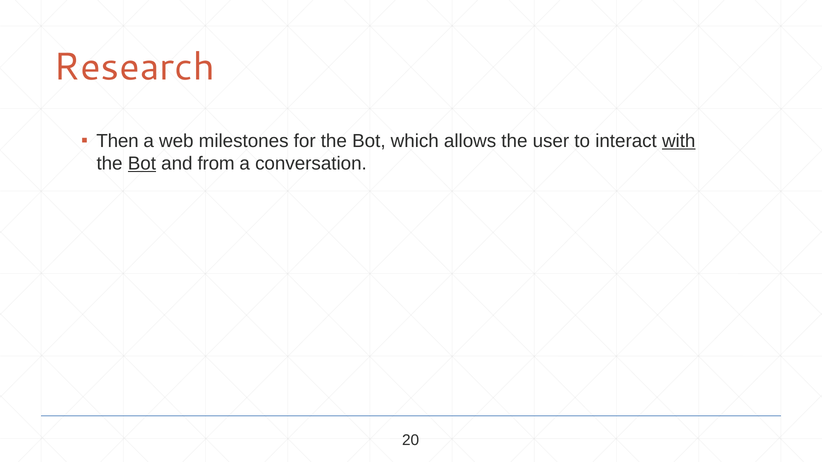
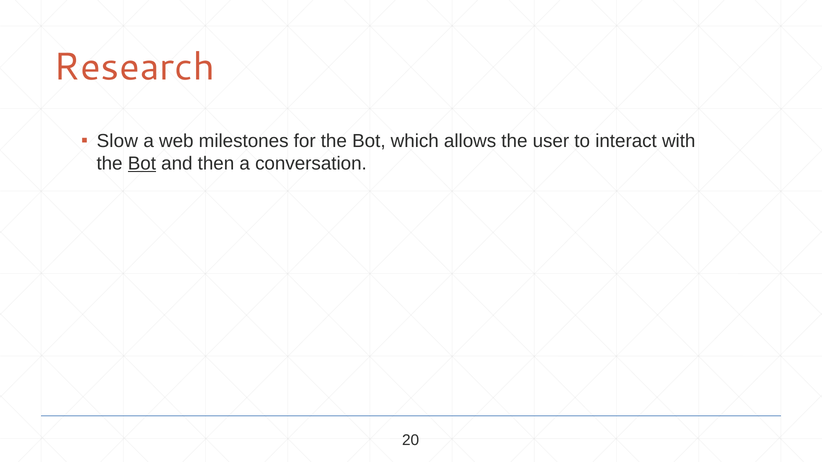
Then: Then -> Slow (117, 141)
with underline: present -> none (679, 141)
from: from -> then (216, 164)
